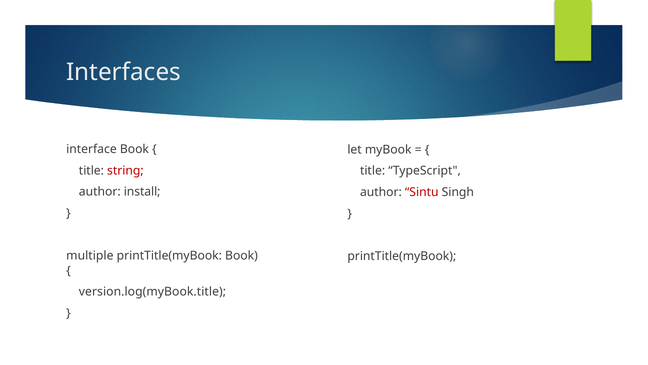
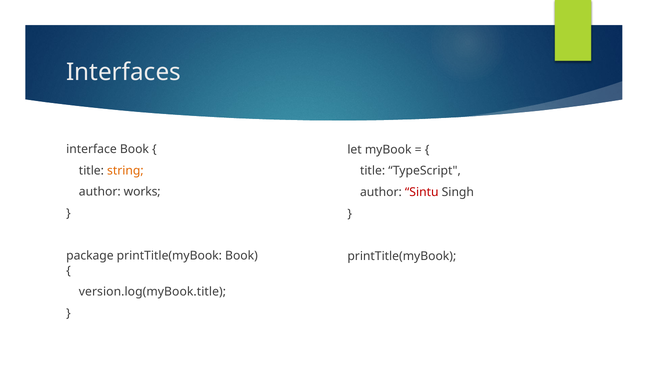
string colour: red -> orange (125, 170)
install: install -> works (142, 192)
multiple: multiple -> package (90, 256)
